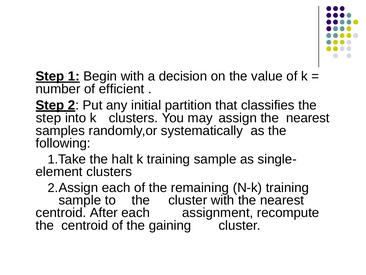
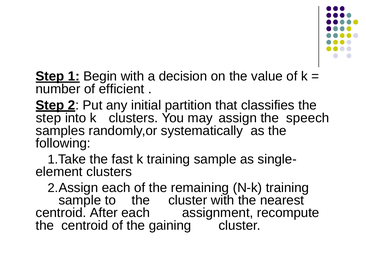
assign the nearest: nearest -> speech (308, 118)
halt: halt -> fast (122, 159)
